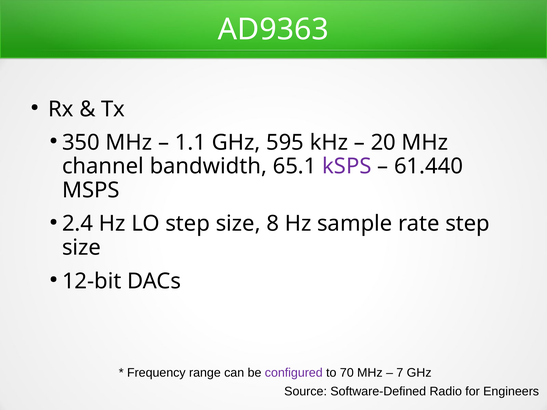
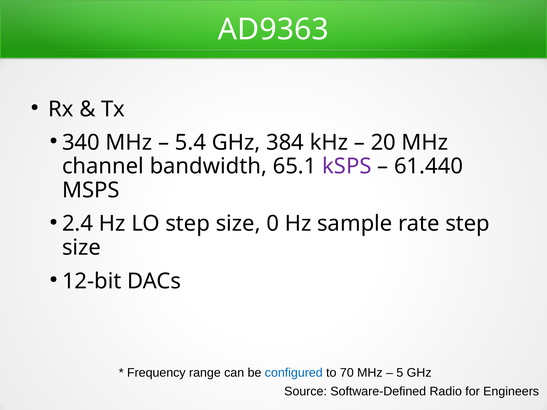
350: 350 -> 340 (81, 143)
1.1: 1.1 -> 5.4 (190, 143)
595: 595 -> 384 (285, 143)
8: 8 -> 0 (273, 224)
configured colour: purple -> blue (294, 373)
7: 7 -> 5 (400, 373)
